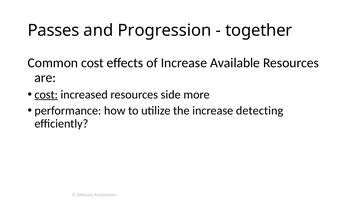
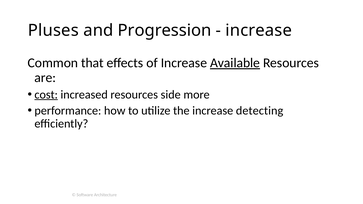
Passes: Passes -> Pluses (53, 30)
together: together -> increase (259, 30)
Common cost: cost -> that (92, 63)
Available underline: none -> present (235, 63)
